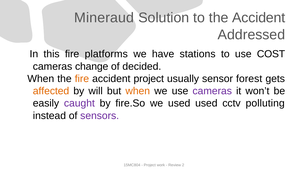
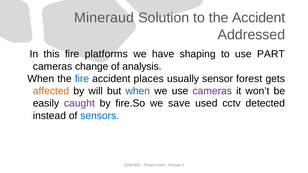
stations: stations -> shaping (198, 54)
COST: COST -> PART (271, 54)
decided: decided -> analysis (142, 66)
fire colour: orange -> blue (82, 79)
accident project: project -> places (149, 79)
when colour: orange -> blue (138, 91)
we used: used -> save (179, 103)
polluting: polluting -> detected (265, 103)
sensors colour: purple -> blue (100, 116)
